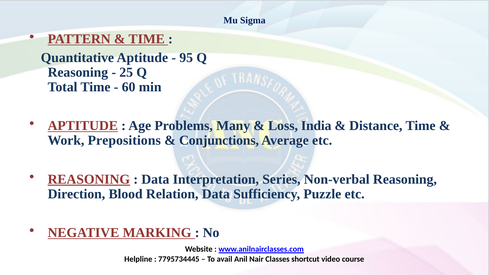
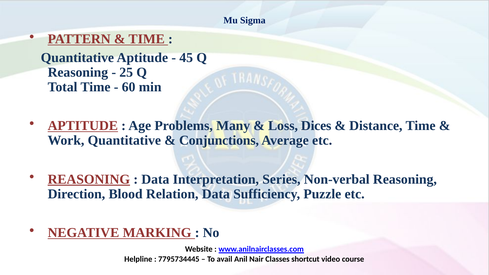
95: 95 -> 45 (186, 58)
India: India -> Dices (316, 126)
Work Prepositions: Prepositions -> Quantitative (124, 140)
